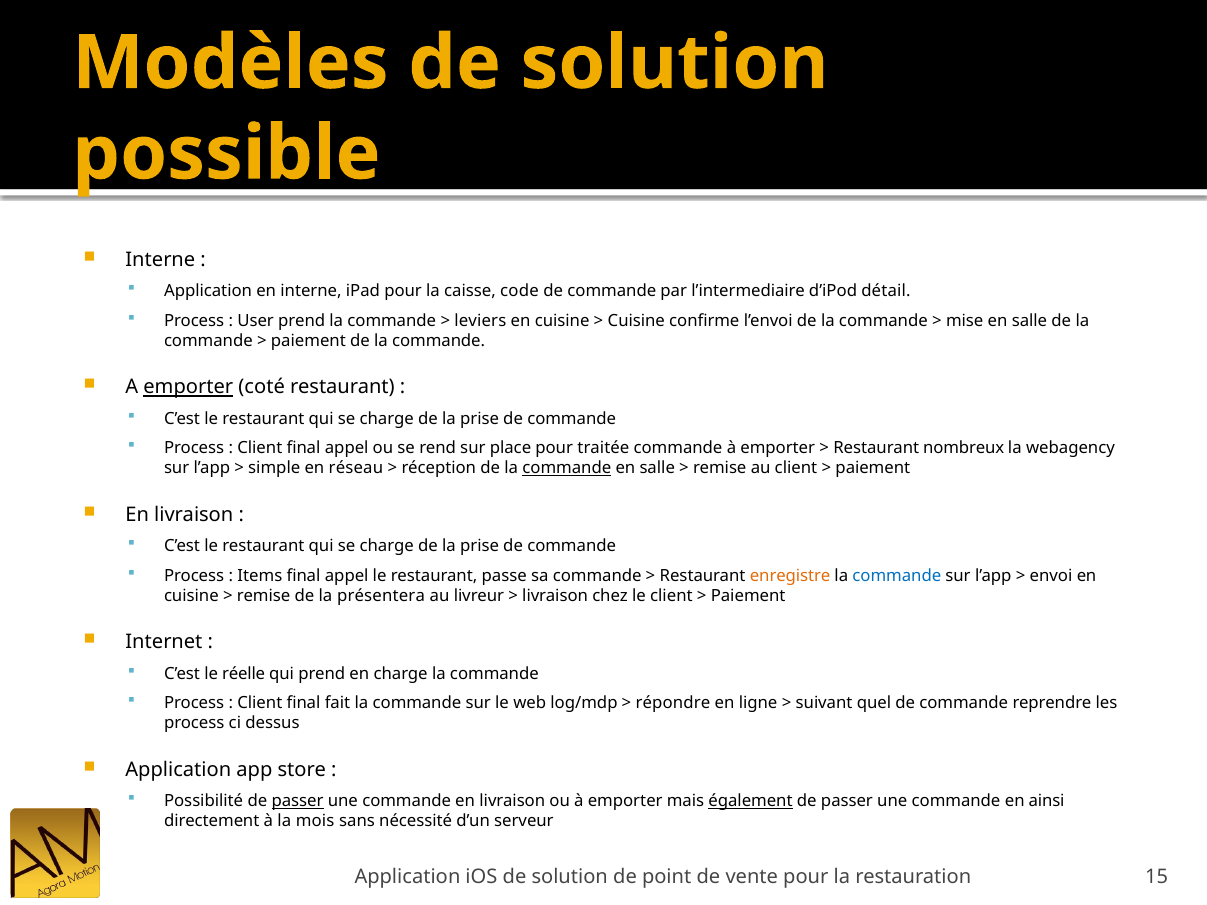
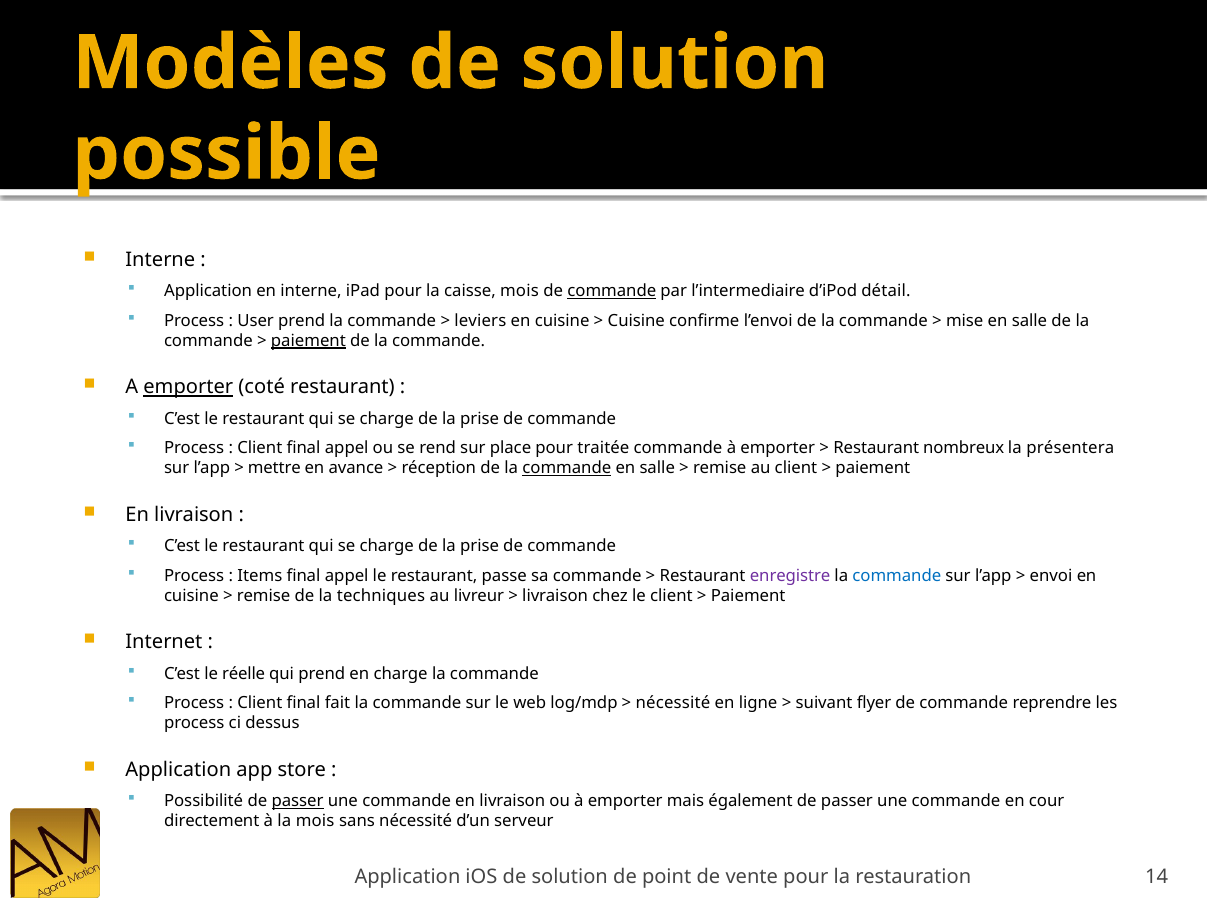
caisse code: code -> mois (519, 291)
commande underline: none -> present (612, 291)
paiement underline: none -> present (308, 341)
webagency: webagency -> présentera (1070, 448)
simple: simple -> mettre (274, 468)
réseau: réseau -> avance (356, 468)
enregistre colour: orange -> purple (790, 576)
présentera: présentera -> techniques (381, 596)
répondre: répondre -> nécessité (673, 703)
quel: quel -> flyer (874, 703)
également underline: present -> none (751, 801)
ainsi: ainsi -> cour (1047, 801)
15: 15 -> 14 (1157, 877)
